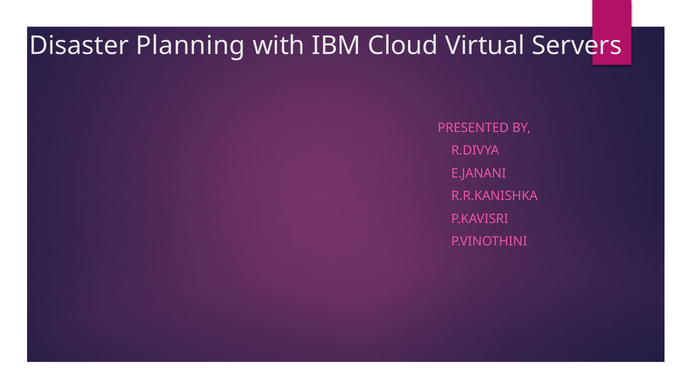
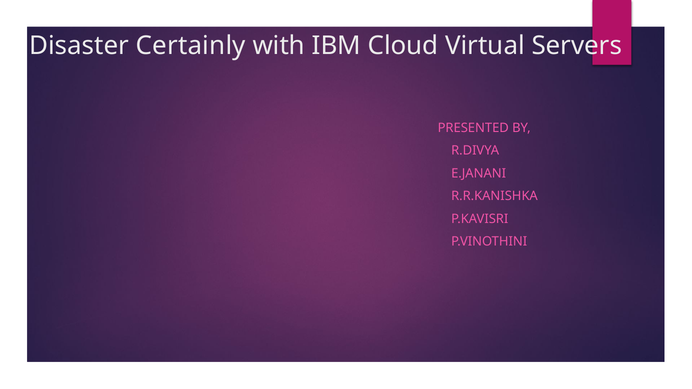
Planning: Planning -> Certainly (191, 46)
